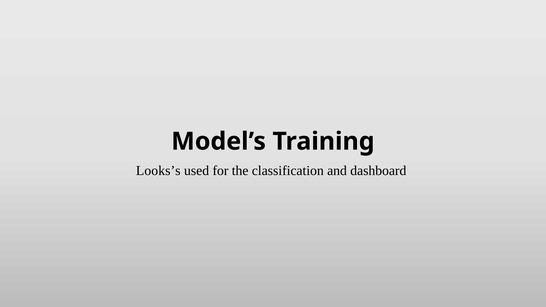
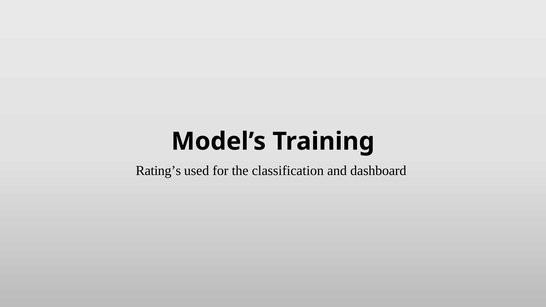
Looks’s: Looks’s -> Rating’s (158, 171)
